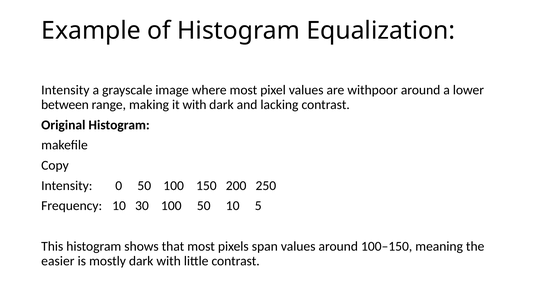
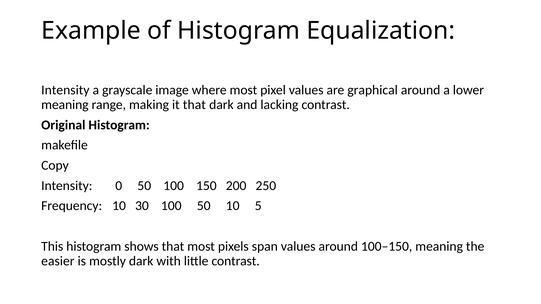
withpoor: withpoor -> graphical (373, 90)
between: between -> meaning (65, 105)
it with: with -> that (194, 105)
